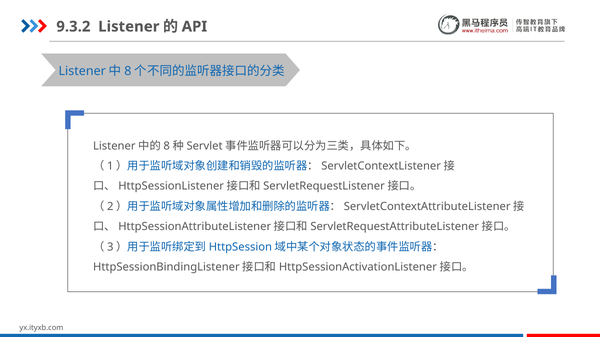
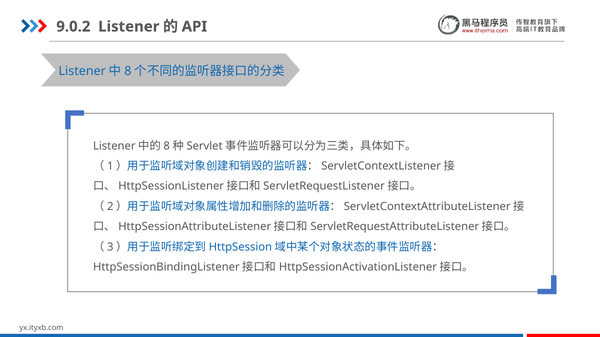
9.3.2: 9.3.2 -> 9.0.2 (73, 27)
